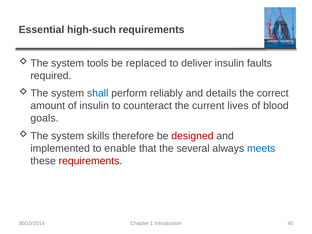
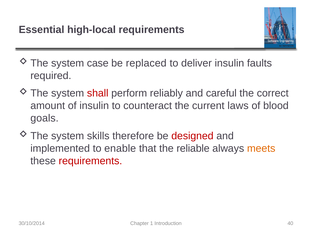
high-such: high-such -> high-local (92, 30)
tools: tools -> case (98, 63)
shall colour: blue -> red (98, 93)
details: details -> careful (221, 93)
lives: lives -> laws (238, 106)
several: several -> reliable (193, 148)
meets colour: blue -> orange (261, 148)
